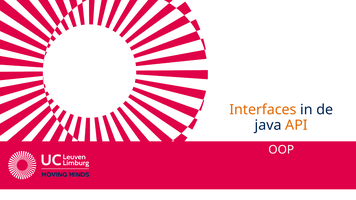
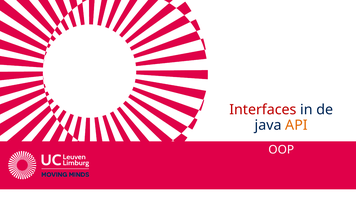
Interfaces colour: orange -> red (263, 110)
